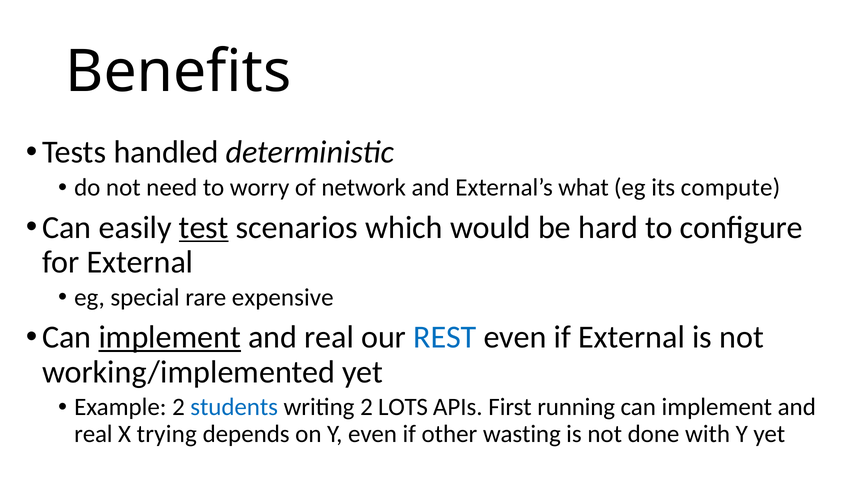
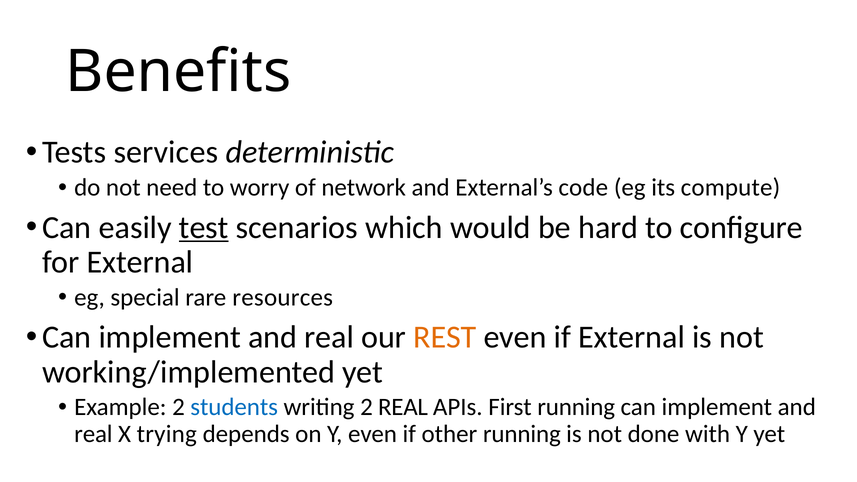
handled: handled -> services (166, 152)
what: what -> code (583, 188)
expensive: expensive -> resources (283, 298)
implement underline: present -> none (170, 337)
REST colour: blue -> orange (445, 337)
2 LOTS: LOTS -> REAL (403, 407)
other wasting: wasting -> running (522, 434)
